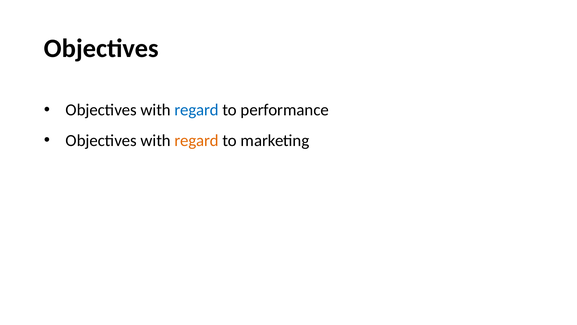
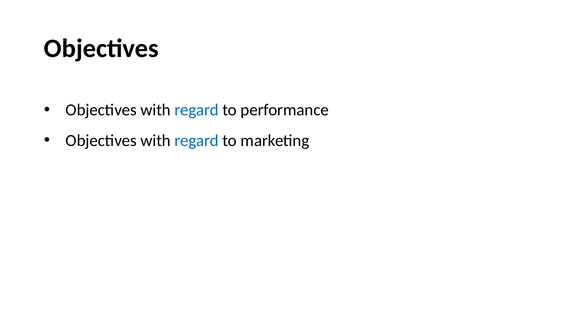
regard colour: orange -> blue (197, 140)
